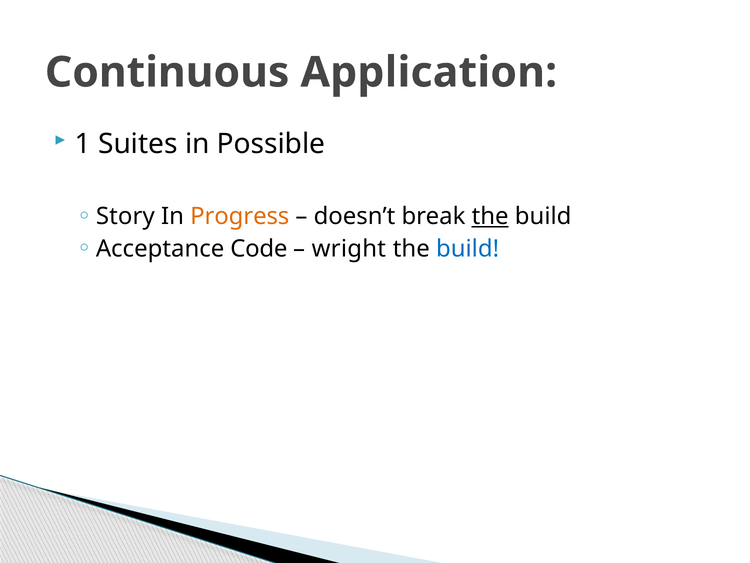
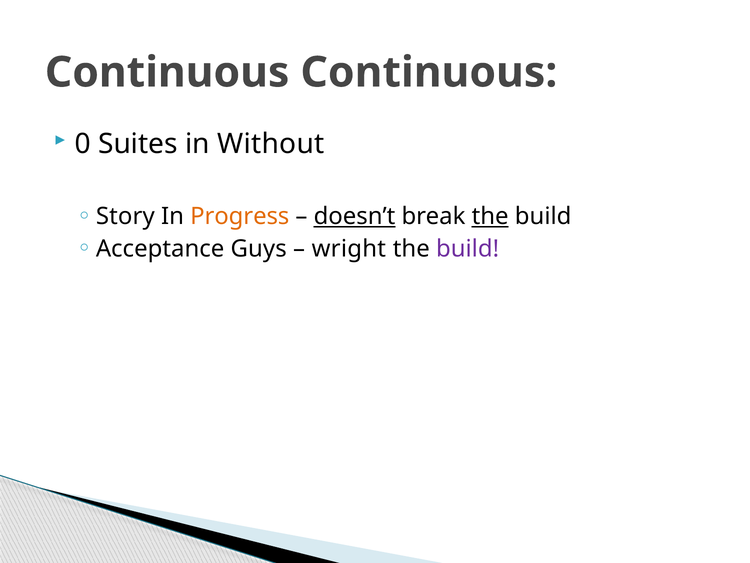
Continuous Application: Application -> Continuous (429, 72)
1: 1 -> 0 (83, 144)
Possible: Possible -> Without (271, 144)
doesn’t underline: none -> present (355, 216)
Code: Code -> Guys (259, 249)
build colour: blue -> purple (468, 249)
